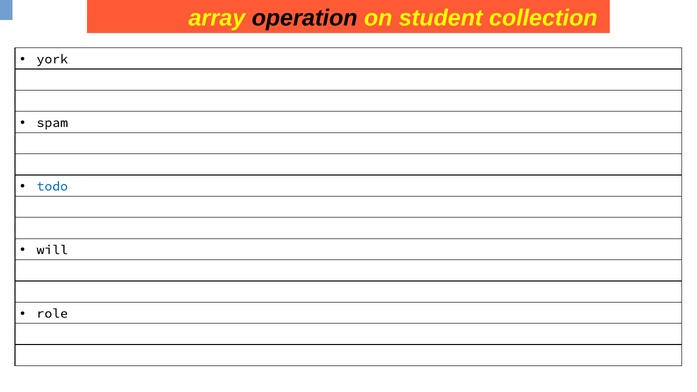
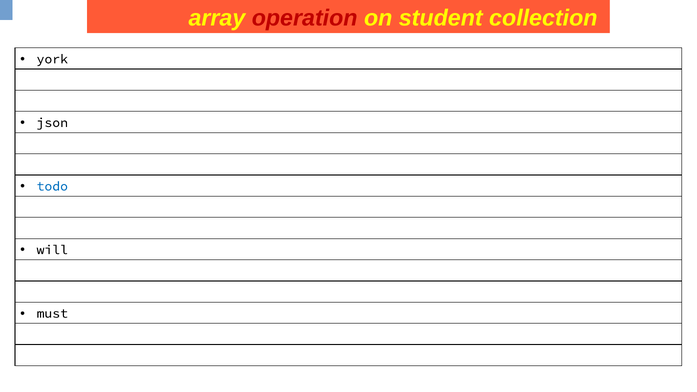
operation colour: black -> red (305, 18)
spam: spam -> json (52, 123)
role: role -> must (52, 313)
